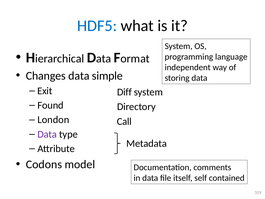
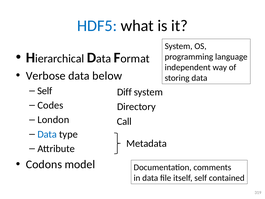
Changes: Changes -> Verbose (46, 76)
simple: simple -> below (107, 76)
Exit: Exit -> Self (45, 91)
Found: Found -> Codes (50, 105)
Data colour: purple -> blue (47, 134)
